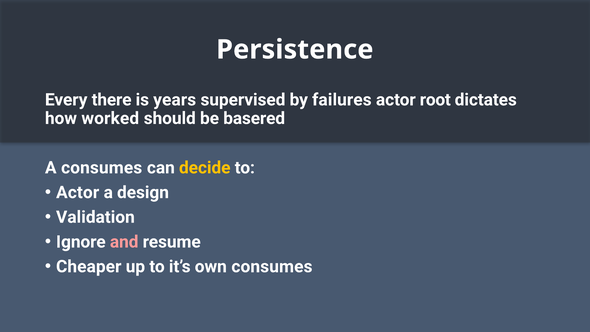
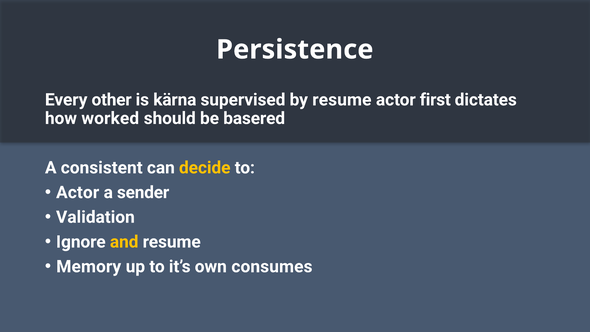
there: there -> other (112, 100)
years: years -> kärna (175, 100)
by failures: failures -> resume (342, 100)
root: root -> first (435, 100)
A consumes: consumes -> consistent (102, 168)
design: design -> sender (143, 192)
and colour: pink -> yellow (124, 242)
Cheaper: Cheaper -> Memory (89, 266)
